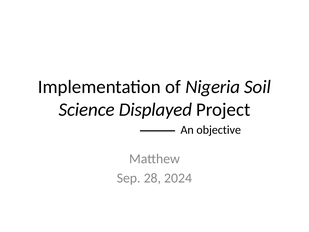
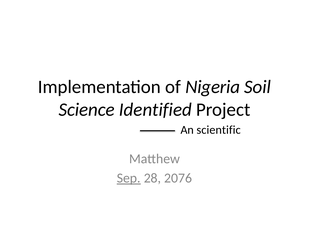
Displayed: Displayed -> Identified (155, 109)
objective: objective -> scientific (219, 130)
Sep underline: none -> present (129, 178)
2024: 2024 -> 2076 (178, 178)
